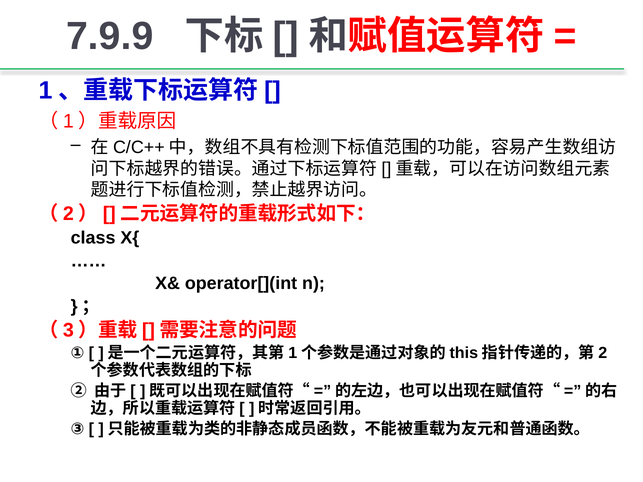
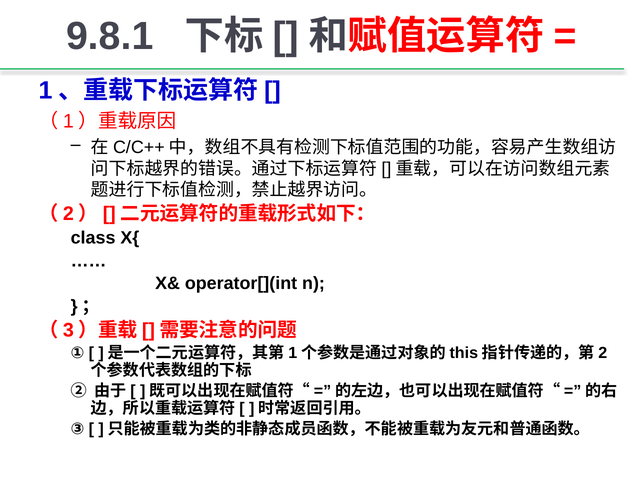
7.9.9: 7.9.9 -> 9.8.1 (110, 36)
